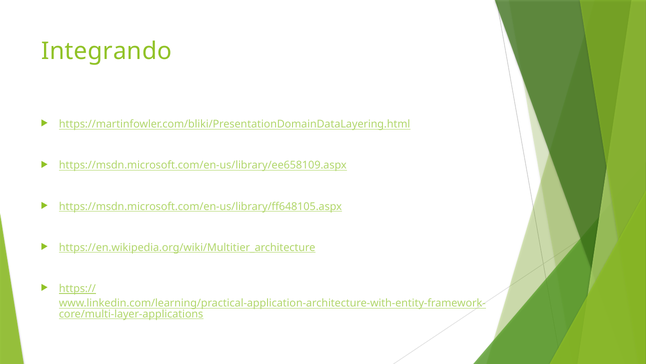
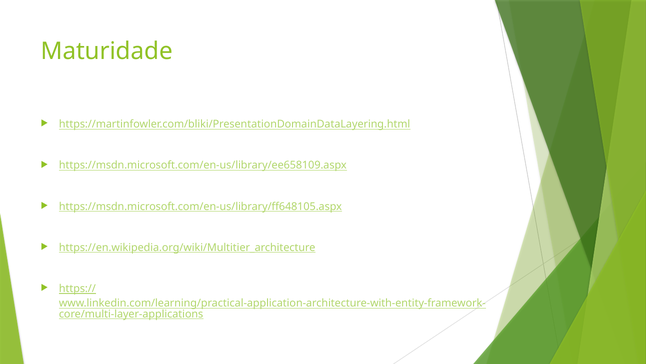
Integrando: Integrando -> Maturidade (107, 51)
